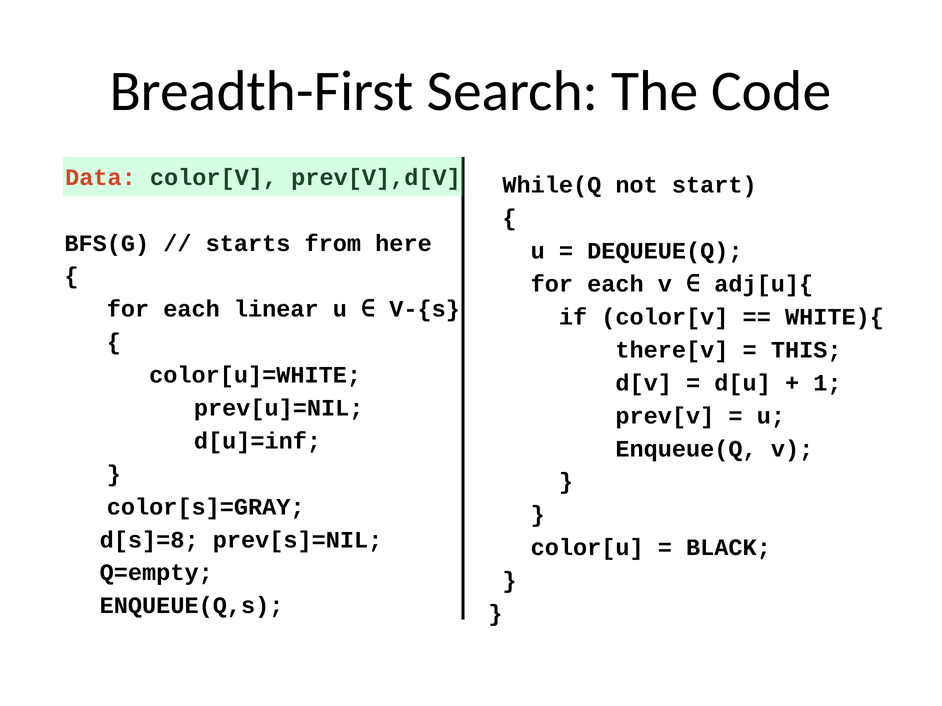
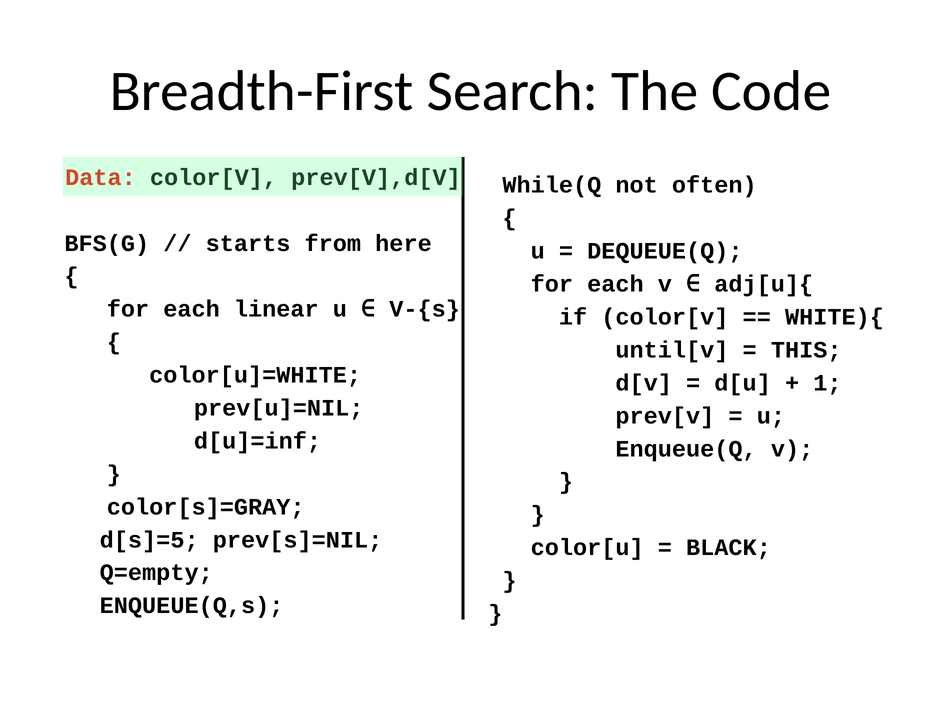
start: start -> often (714, 185)
there[v: there[v -> until[v (672, 350)
d[s]=8: d[s]=8 -> d[s]=5 (149, 540)
